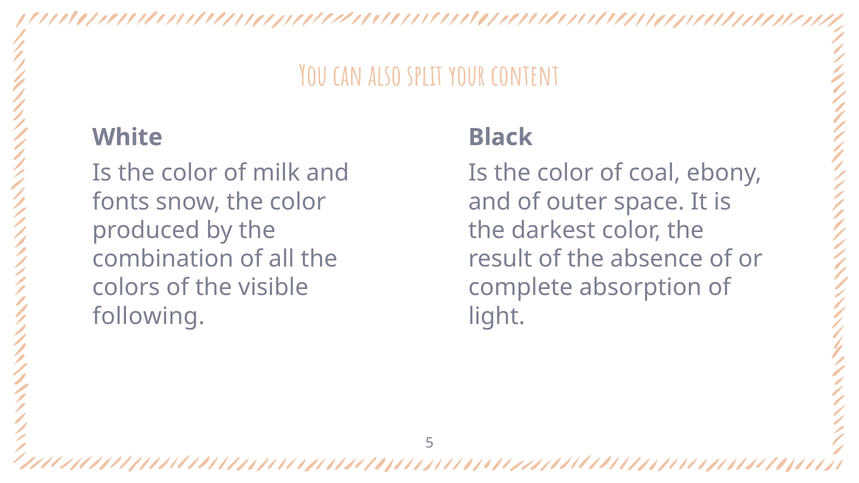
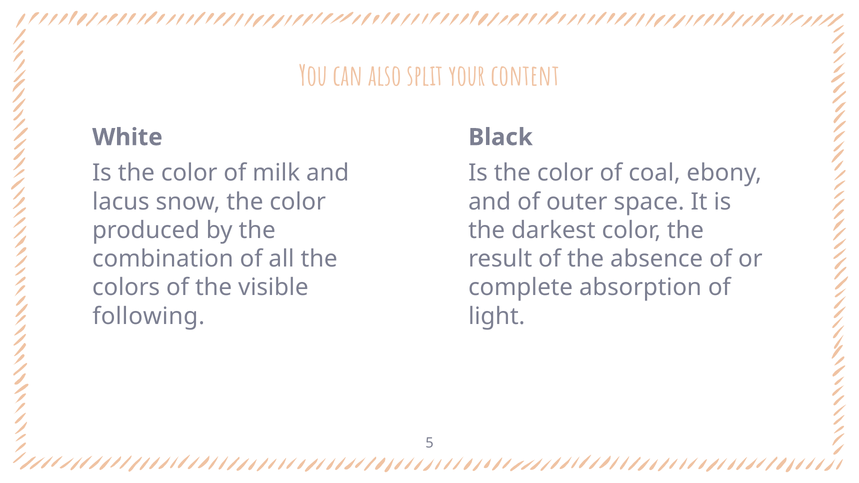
fonts: fonts -> lacus (121, 202)
